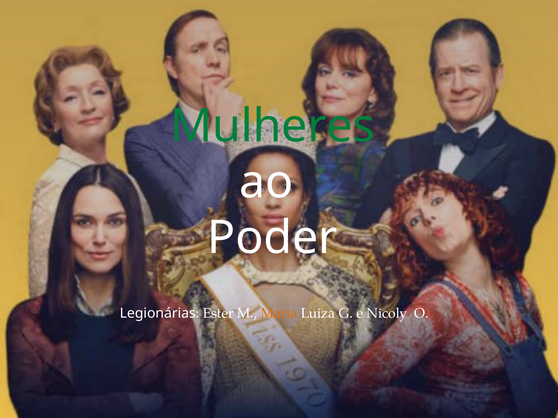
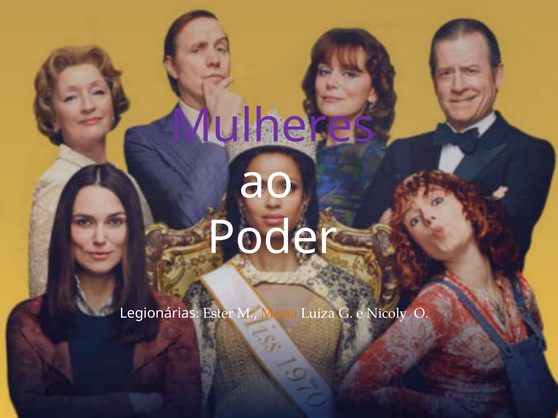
Mulheres colour: green -> purple (272, 126)
